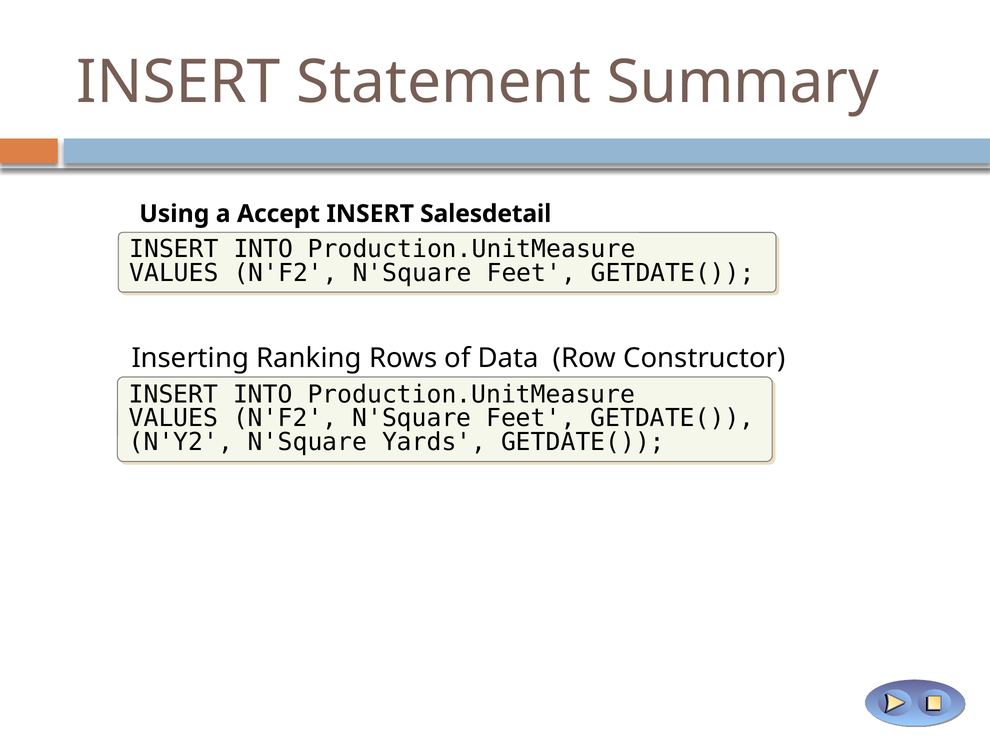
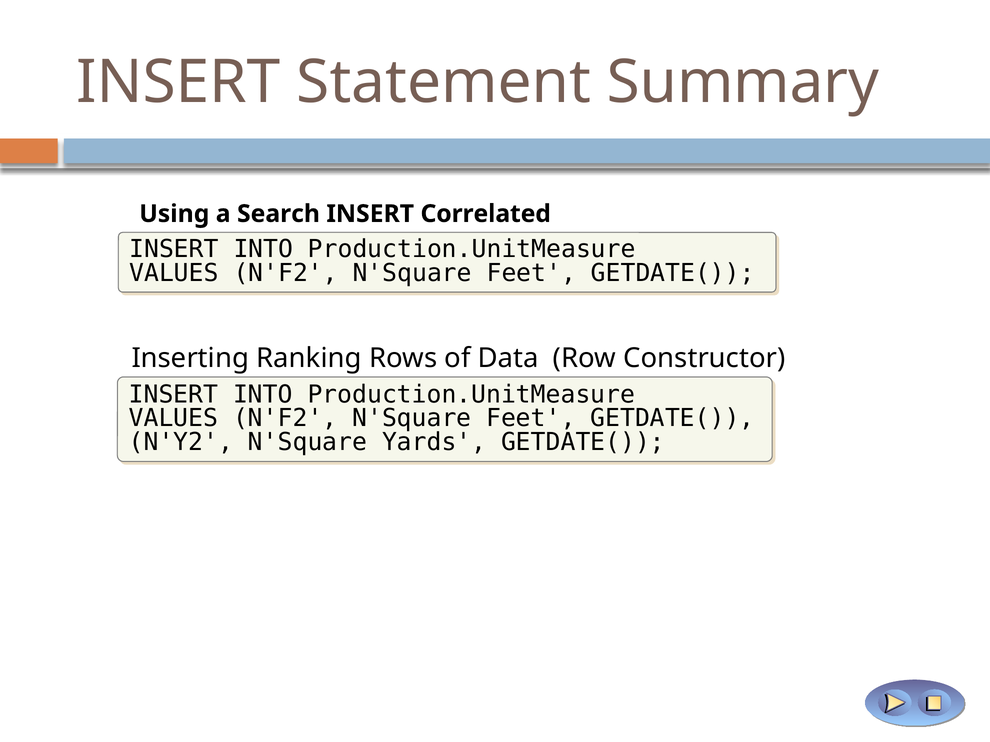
Accept: Accept -> Search (278, 214)
Salesdetail: Salesdetail -> Correlated (486, 214)
